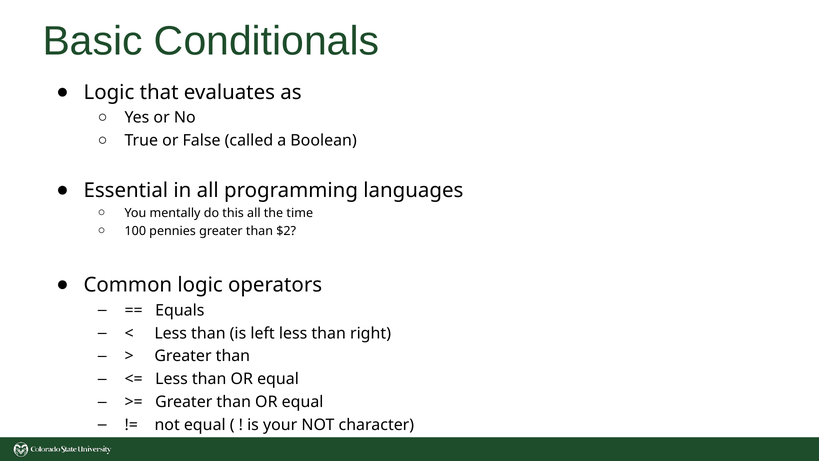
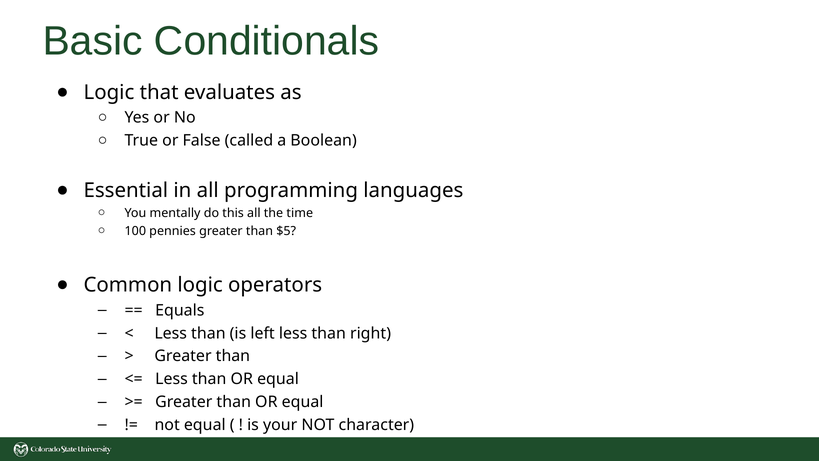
$2: $2 -> $5 (286, 231)
